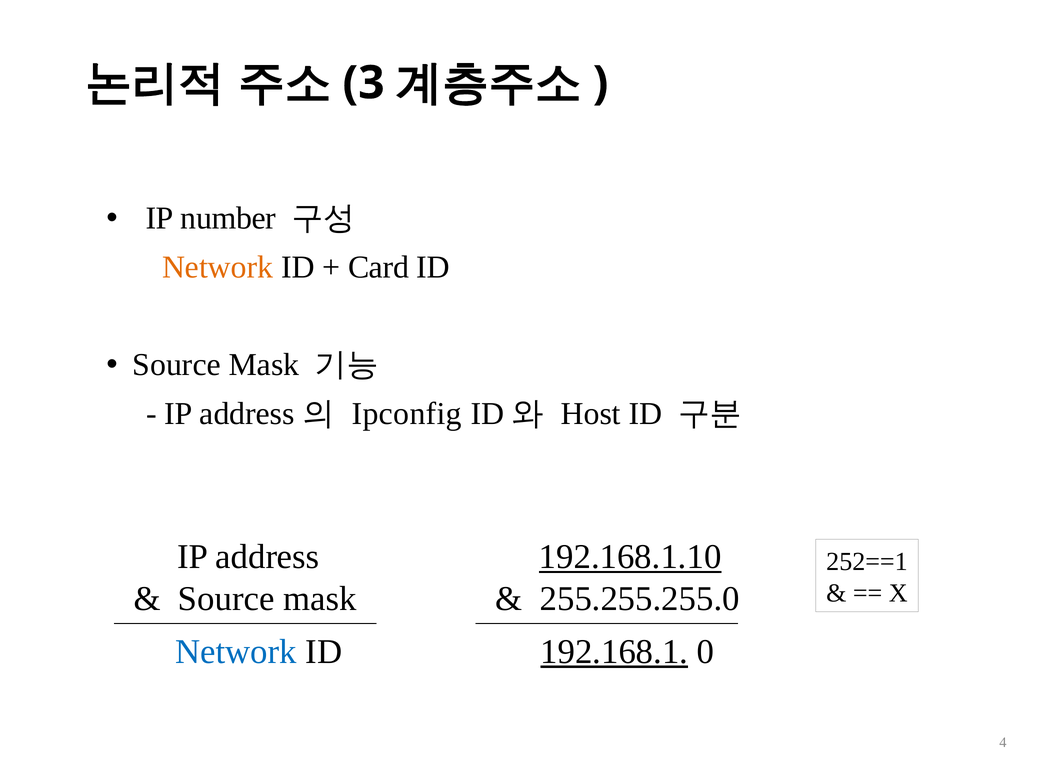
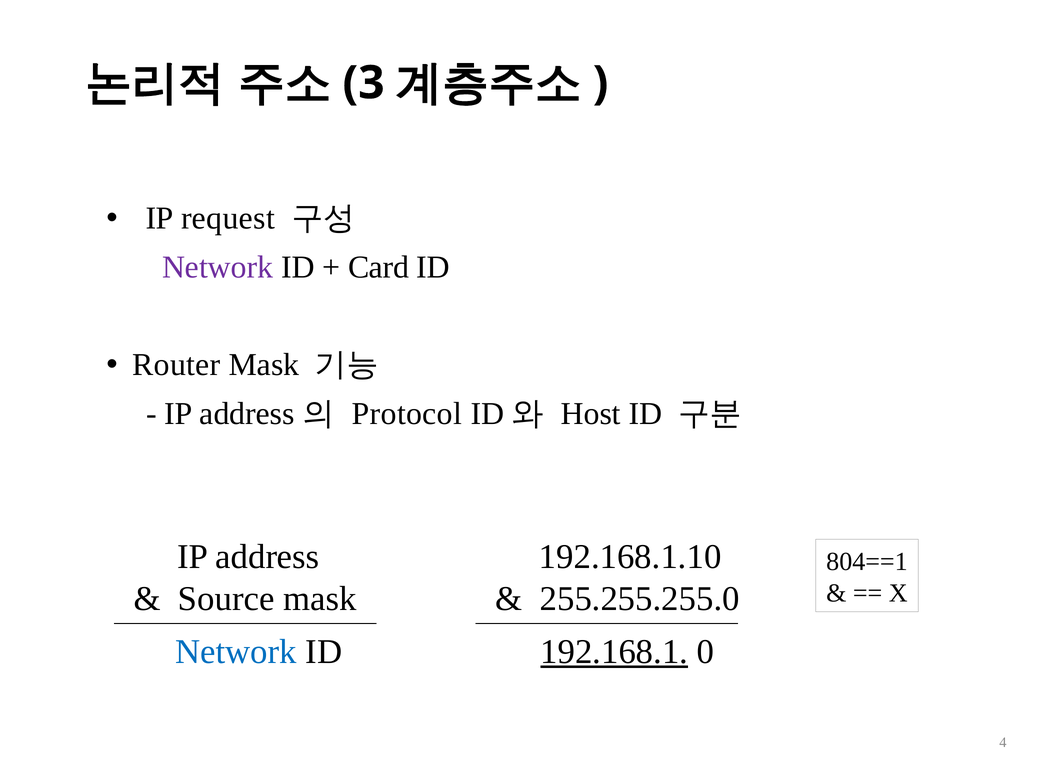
number: number -> request (228, 218)
Network colour: orange -> purple (218, 267)
Source: Source -> Router (176, 365)
Ipconfig: Ipconfig -> Protocol (407, 414)
192.168.1.10 underline: present -> none (630, 557)
252==1: 252==1 -> 804==1 (867, 562)
